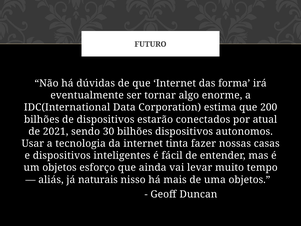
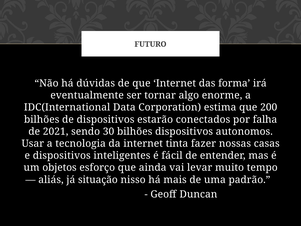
atual: atual -> falha (265, 119)
naturais: naturais -> situação (98, 180)
uma objetos: objetos -> padrão (249, 180)
